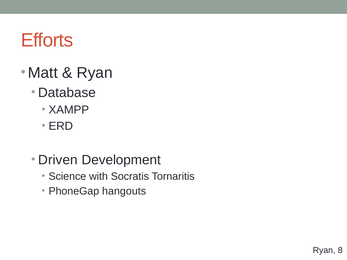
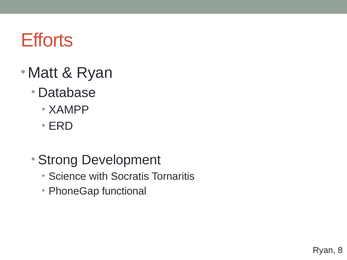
Driven: Driven -> Strong (58, 160)
hangouts: hangouts -> functional (124, 191)
